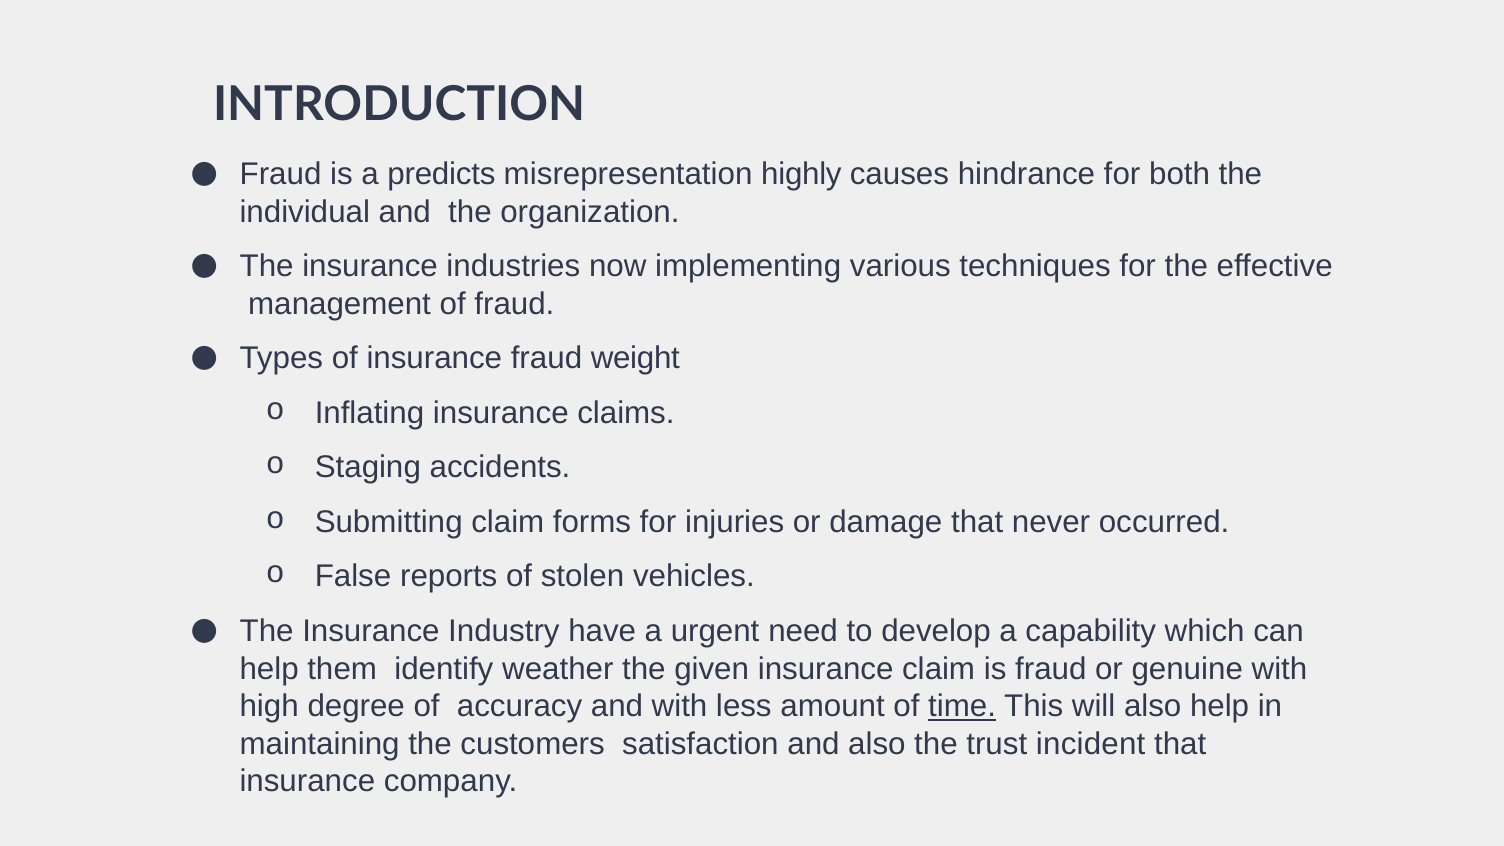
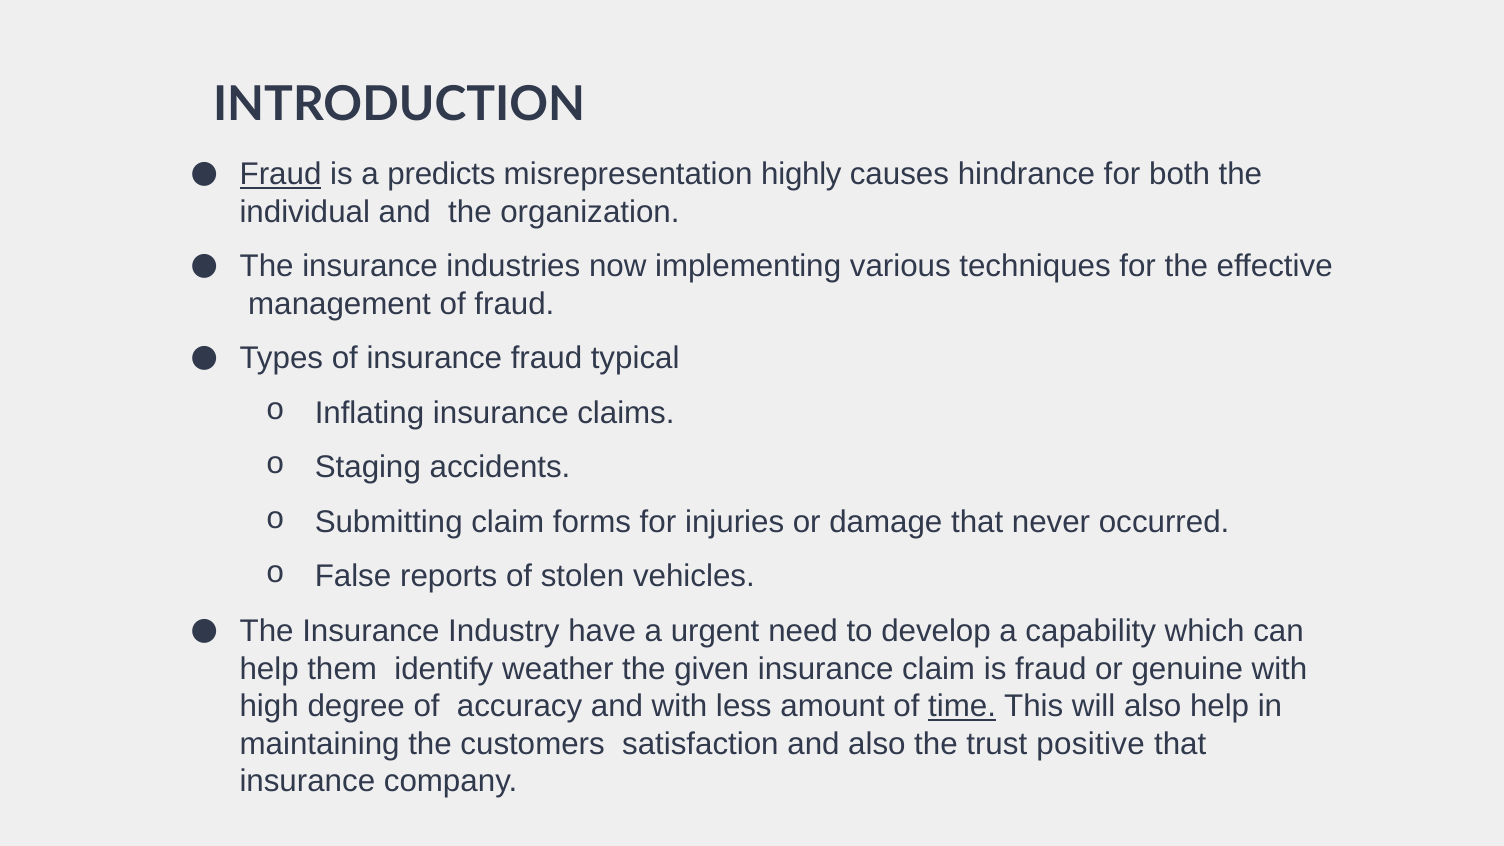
Fraud underline: none -> present (281, 174)
weight: weight -> typical (635, 358)
incident: incident -> positive (1091, 744)
